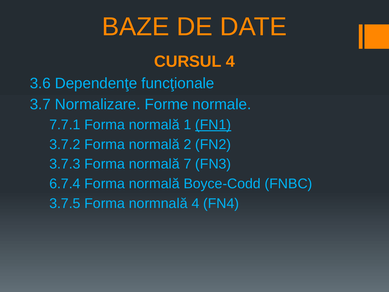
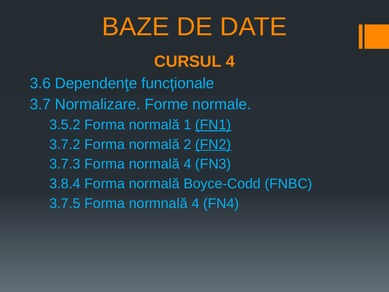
7.7.1: 7.7.1 -> 3.5.2 (65, 125)
FN2 underline: none -> present (213, 144)
normală 7: 7 -> 4 (187, 164)
6.7.4: 6.7.4 -> 3.8.4 (65, 184)
